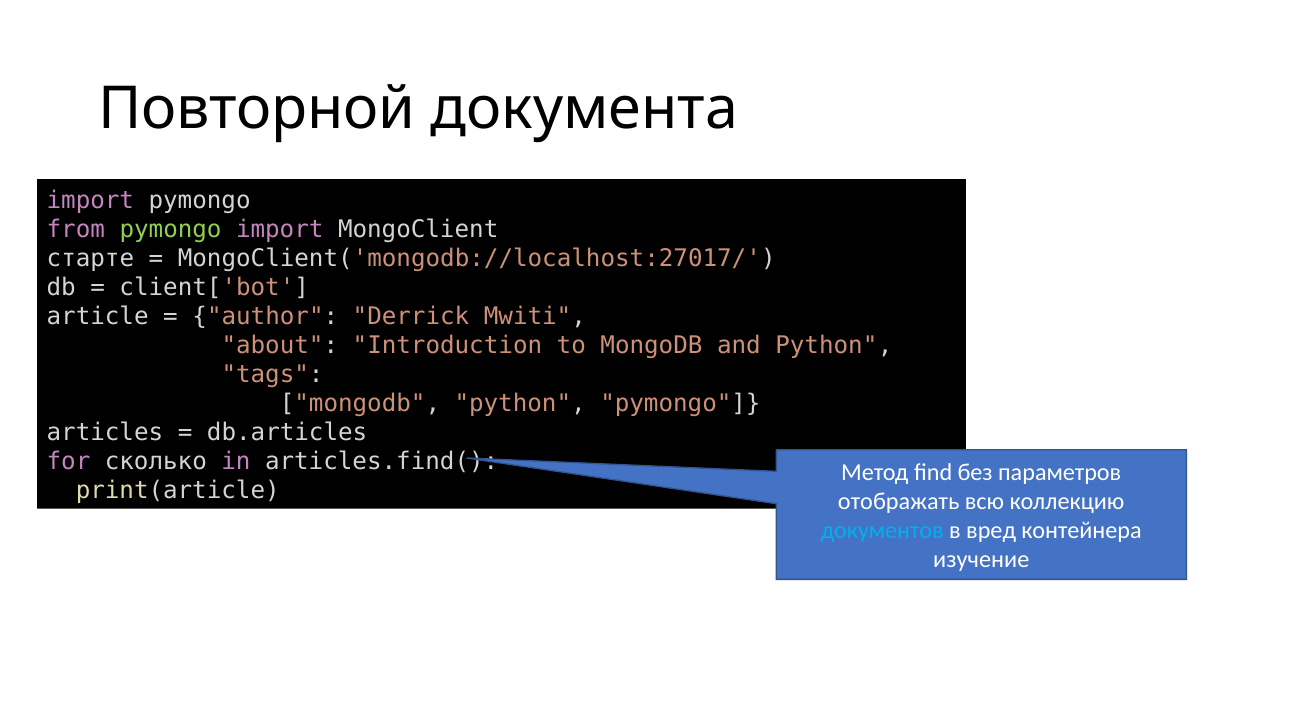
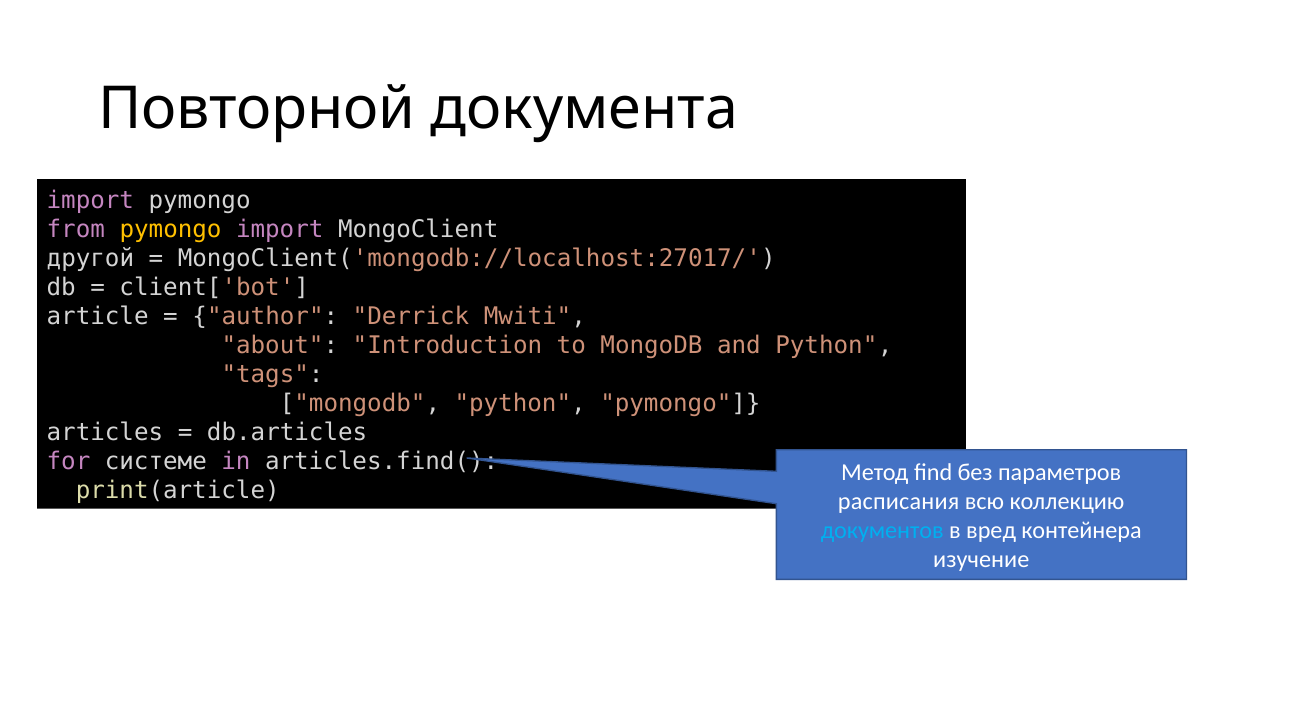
pymongo colour: light green -> yellow (171, 229)
старте: старте -> другой (90, 258)
сколько: сколько -> системе (156, 462)
отображать: отображать -> расписания (899, 501)
